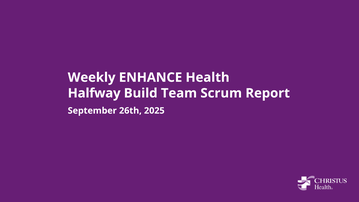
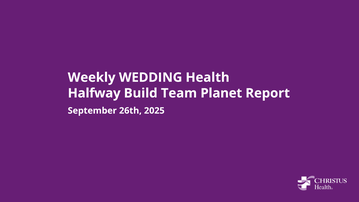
ENHANCE: ENHANCE -> WEDDING (151, 77)
Scrum: Scrum -> Planet (221, 93)
